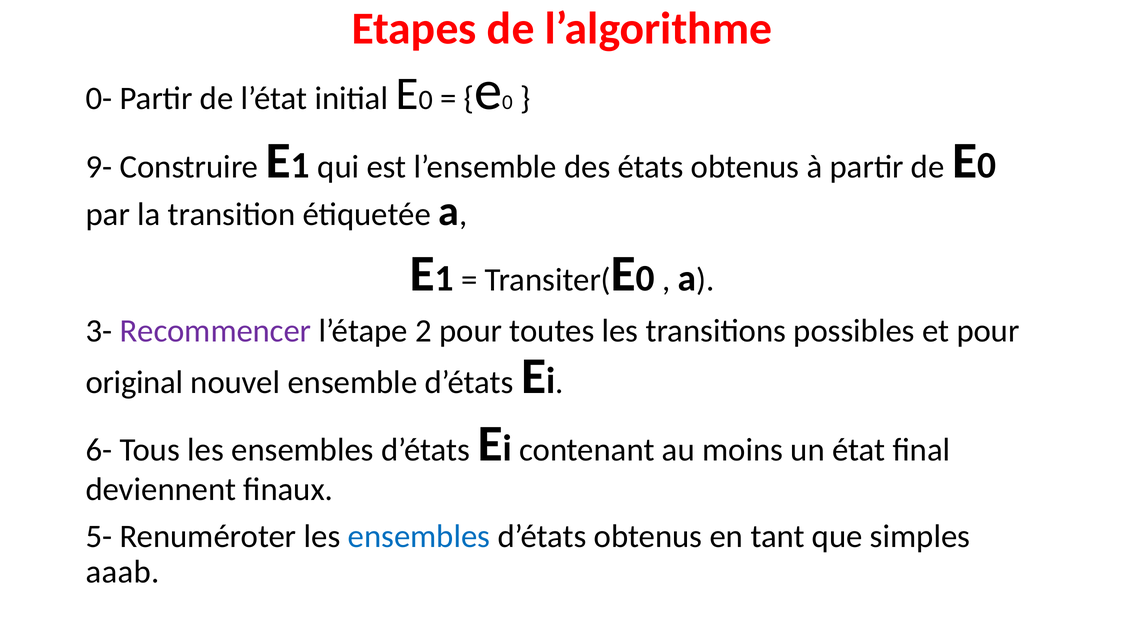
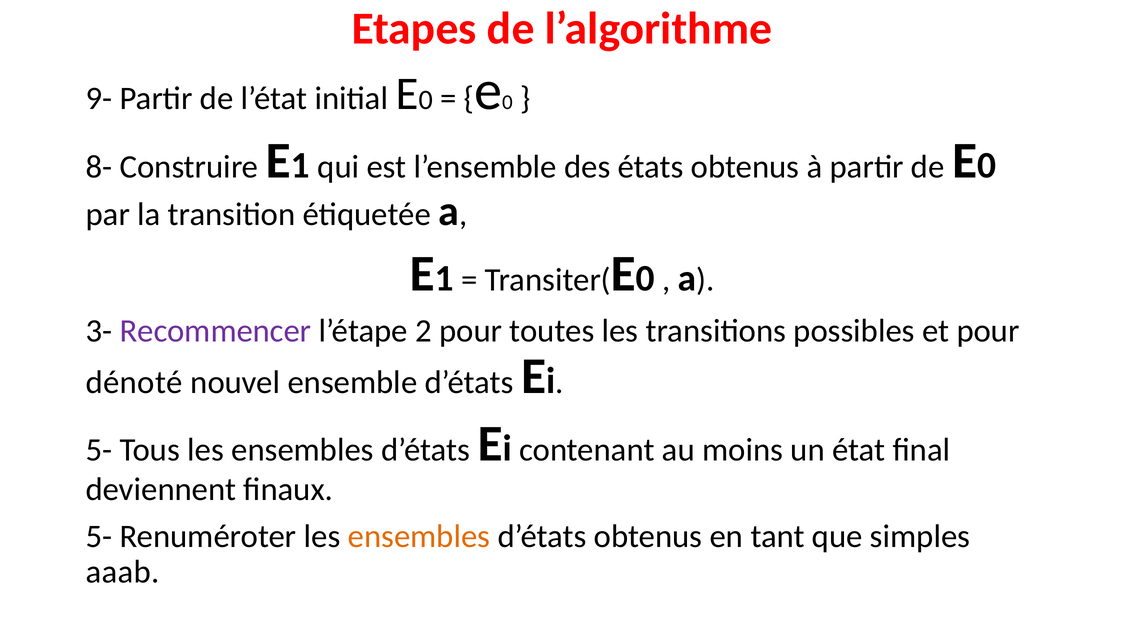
0-: 0- -> 9- (99, 99)
9-: 9- -> 8- (99, 167)
original: original -> dénoté (134, 383)
6-: 6- -> 5- (99, 450)
ensembles colour: blue -> orange (419, 537)
